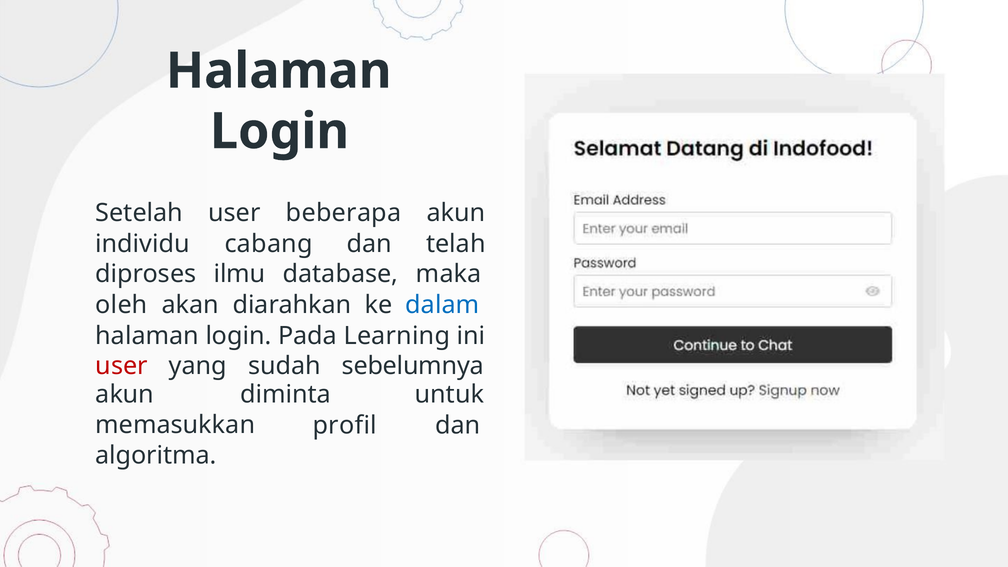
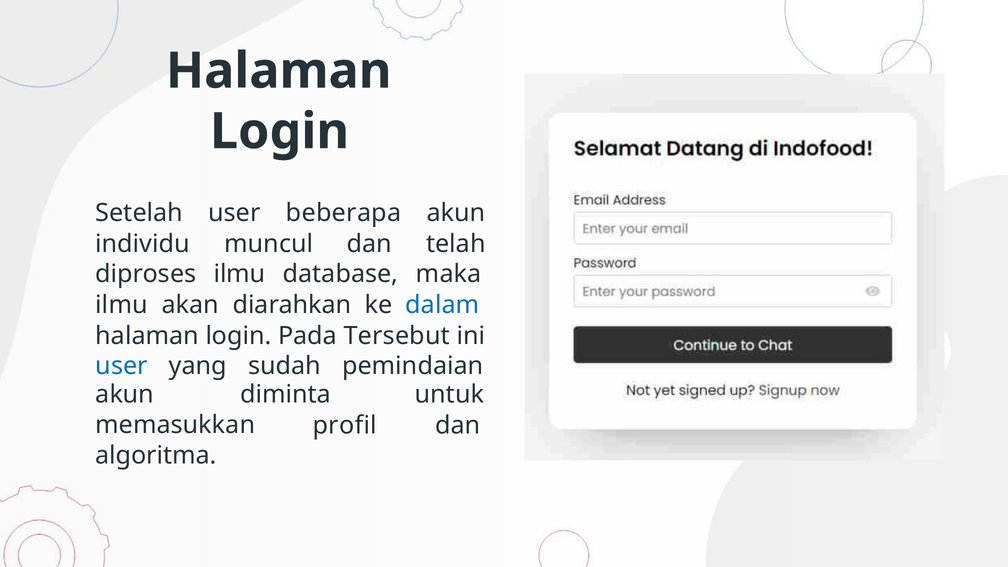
cabang: cabang -> muncul (269, 244)
oleh: oleh -> ilmu (122, 305)
Learning: Learning -> Tersebut (397, 336)
user colour: red -> blue (122, 366)
sebelumnya: sebelumnya -> pemindaian (413, 366)
